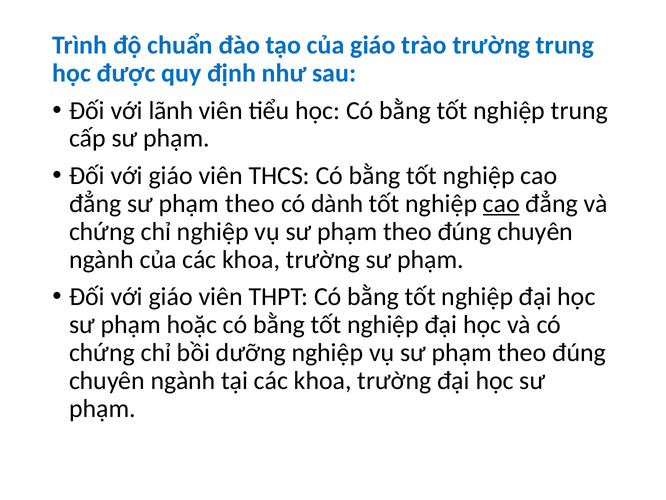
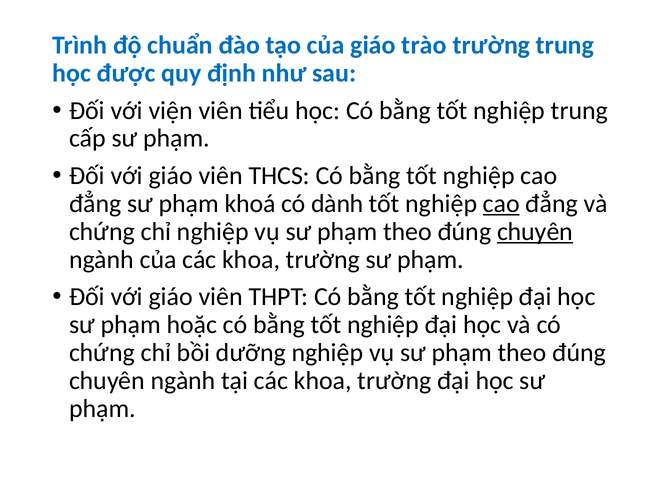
lãnh: lãnh -> viện (171, 110)
đẳng sư phạm theo: theo -> khoá (250, 203)
chuyên underline: none -> present (535, 231)
